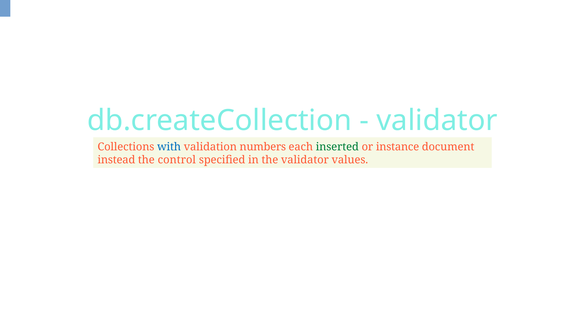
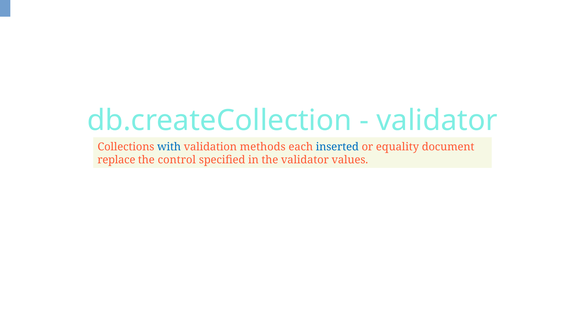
numbers: numbers -> methods (263, 147)
inserted colour: green -> blue (337, 147)
instance: instance -> equality (397, 147)
instead: instead -> replace (116, 160)
